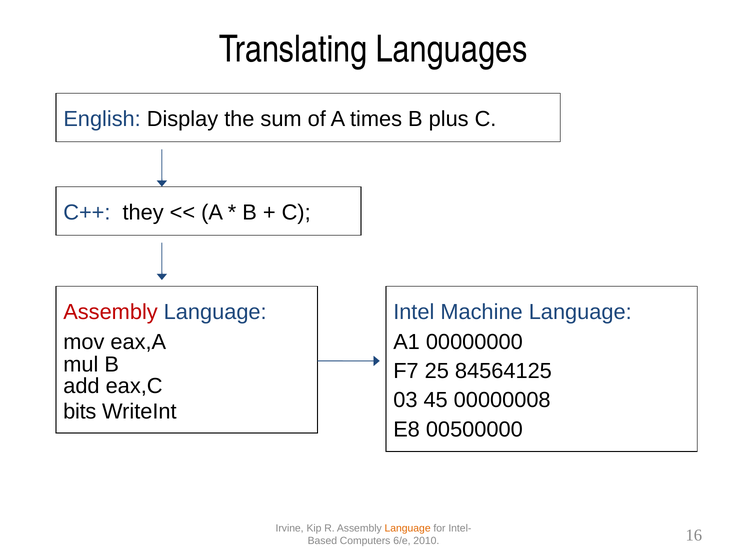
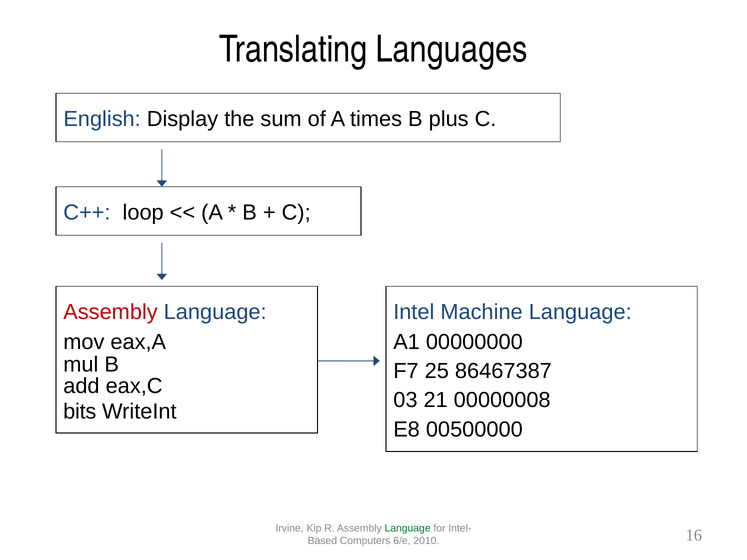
they: they -> loop (143, 213)
84564125: 84564125 -> 86467387 (503, 371)
45: 45 -> 21 (436, 400)
Language colour: orange -> green (408, 529)
